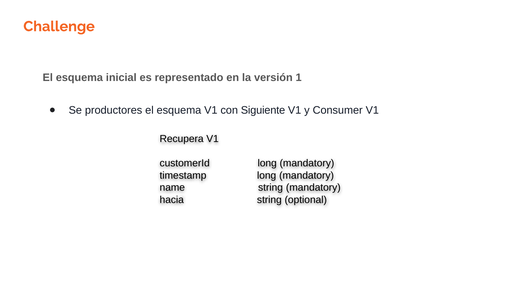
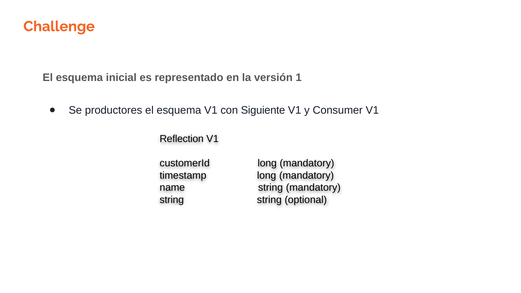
Recupera: Recupera -> Reflection (182, 139)
hacia: hacia -> string (172, 200)
